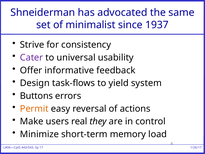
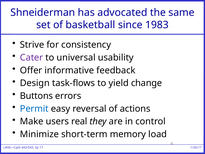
minimalist: minimalist -> basketball (90, 25)
1937: 1937 -> 1983 (157, 25)
system: system -> change (147, 83)
Permit colour: orange -> blue (34, 109)
